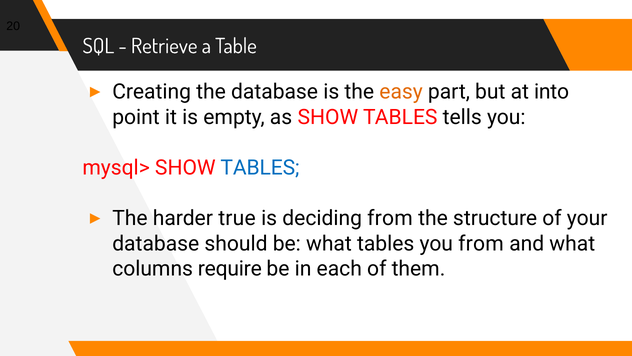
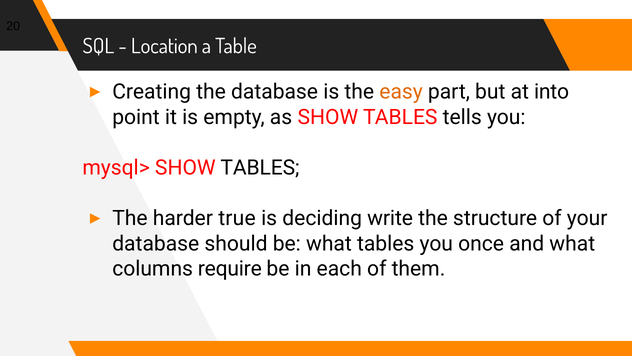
Retrieve: Retrieve -> Location (164, 46)
TABLES colour: blue -> black (260, 168)
deciding from: from -> write (390, 218)
you from: from -> once (481, 243)
